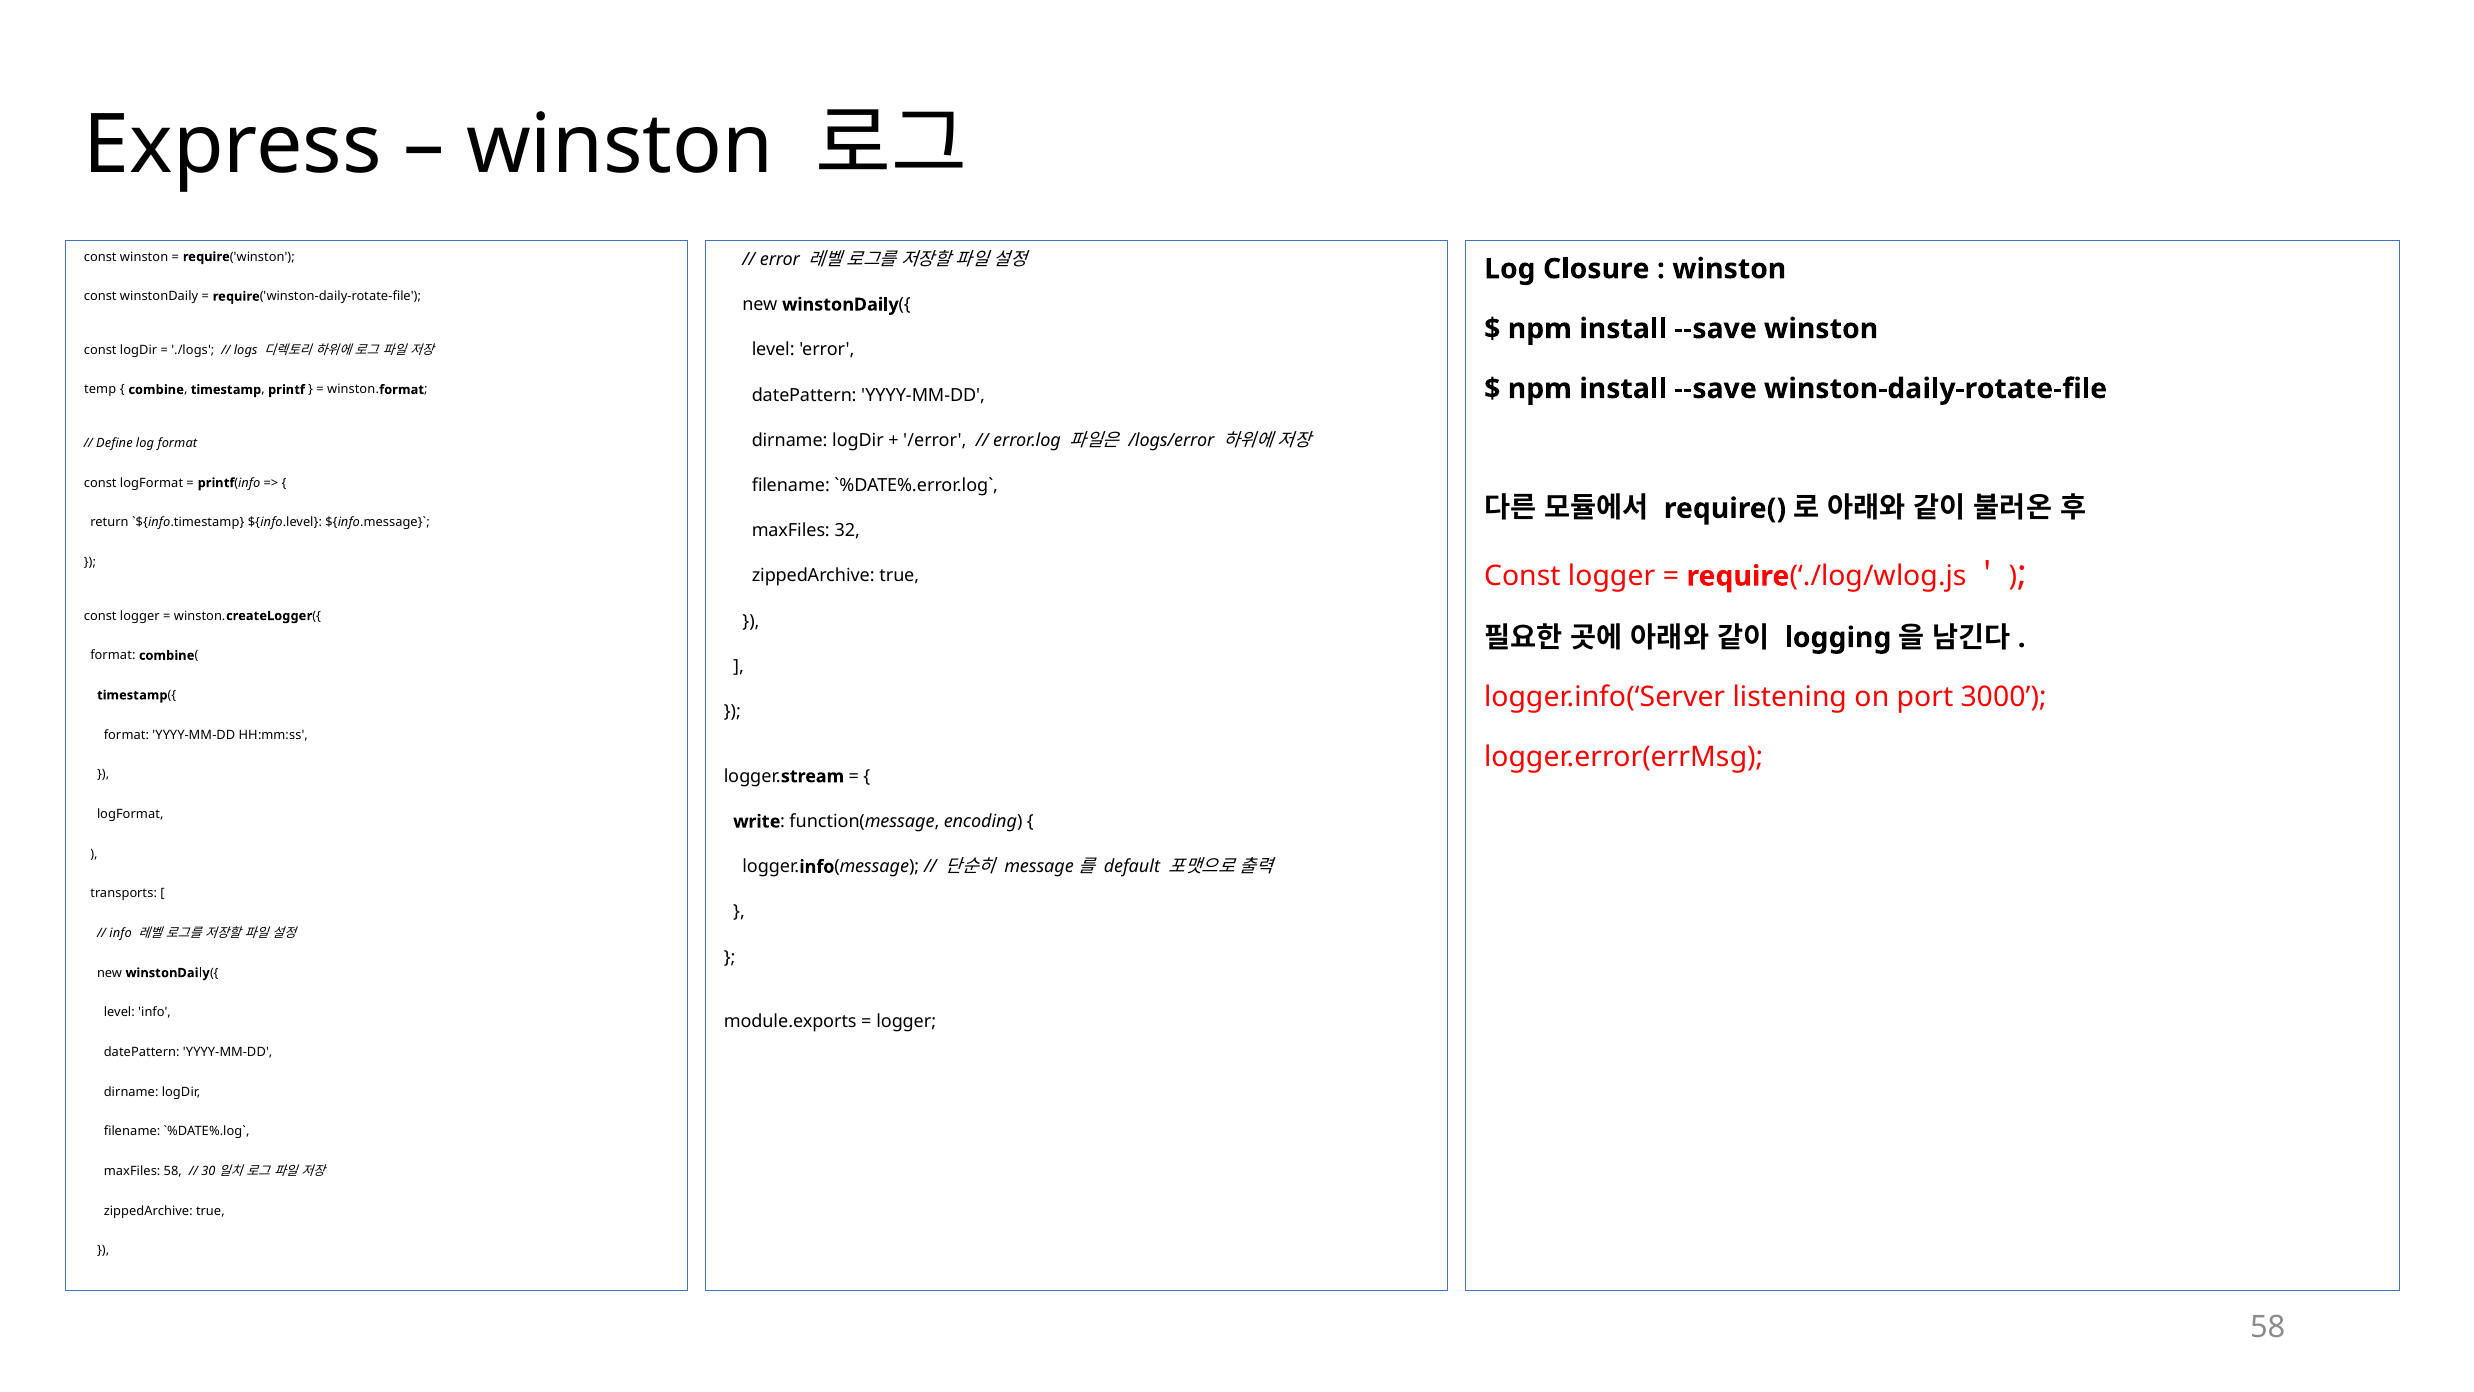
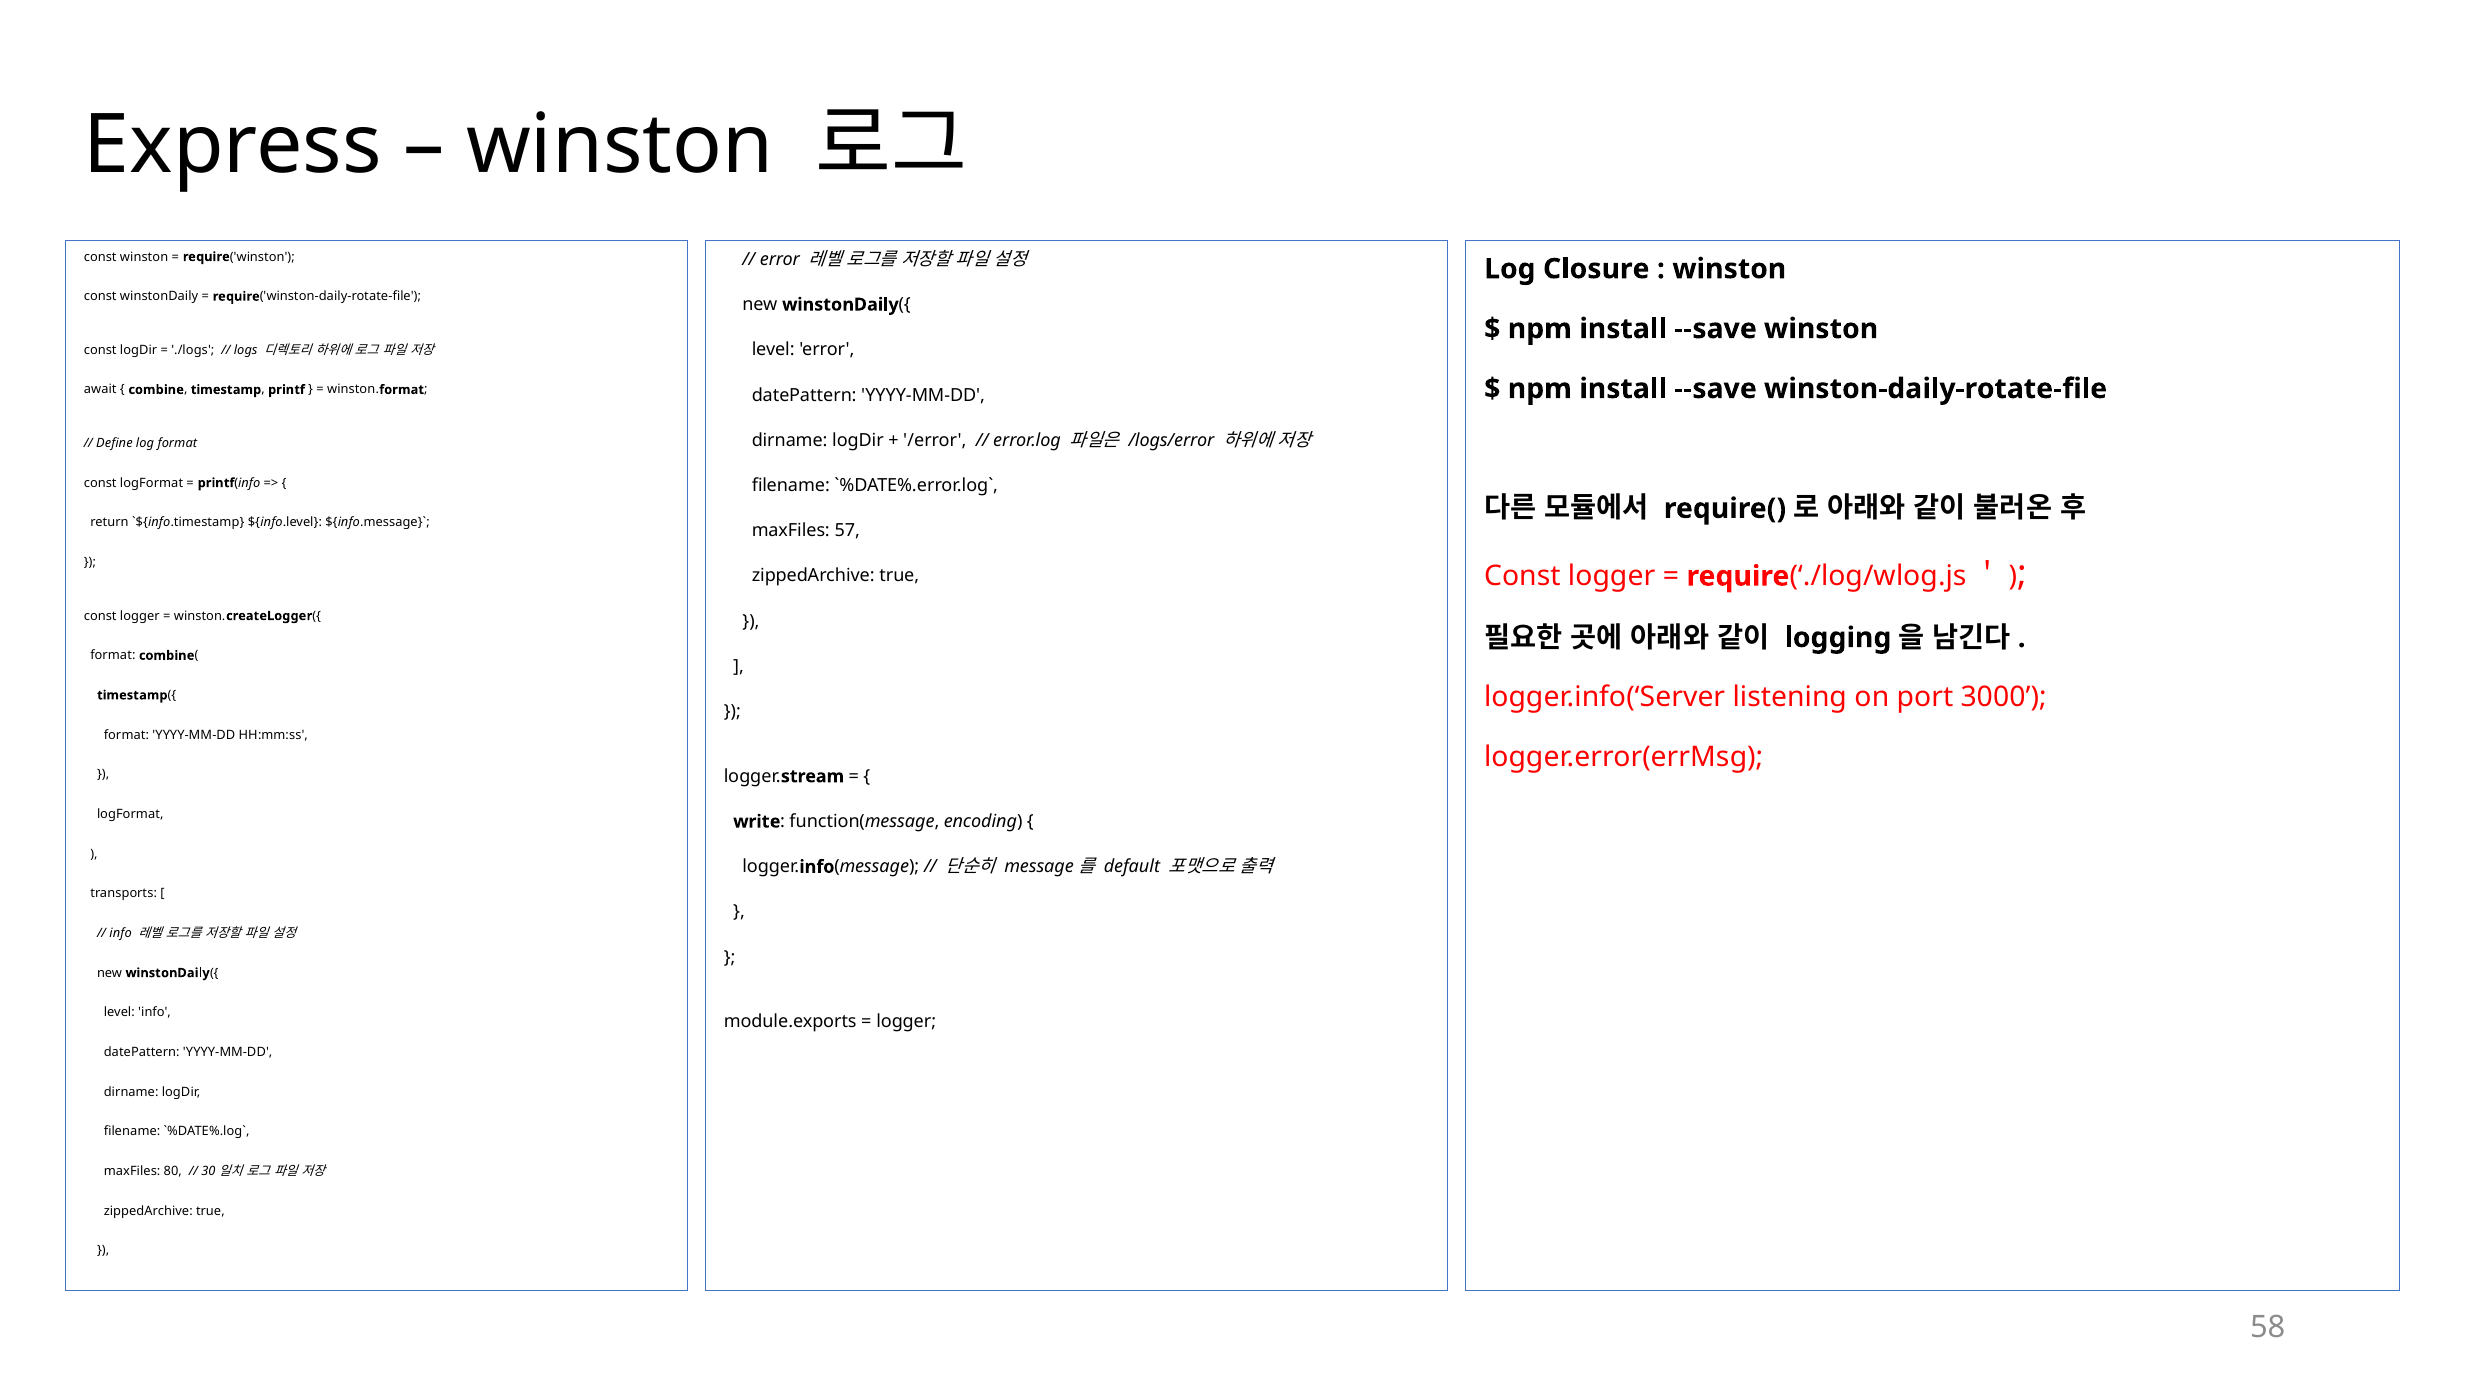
temp: temp -> await (100, 390)
32: 32 -> 57 (847, 531)
maxFiles 58: 58 -> 80 (173, 1171)
